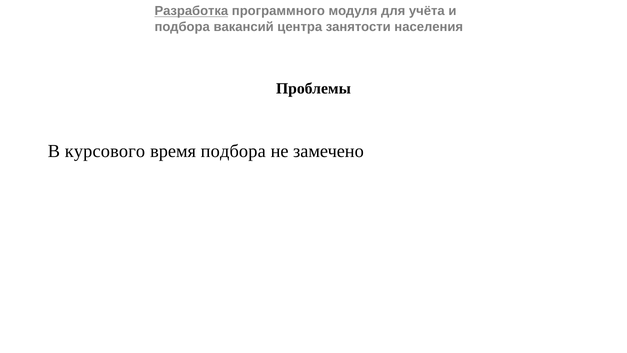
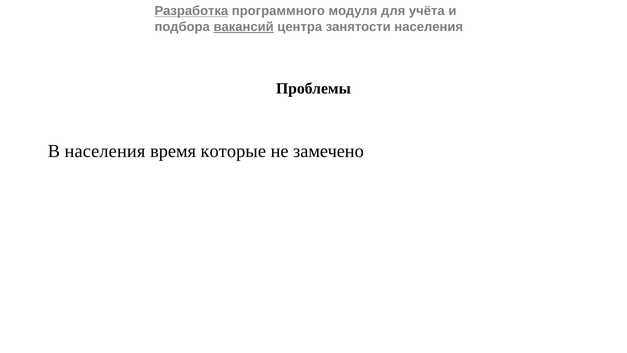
вакансий underline: none -> present (244, 27)
В курсового: курсового -> населения (105, 151)
время подбора: подбора -> которые (233, 151)
